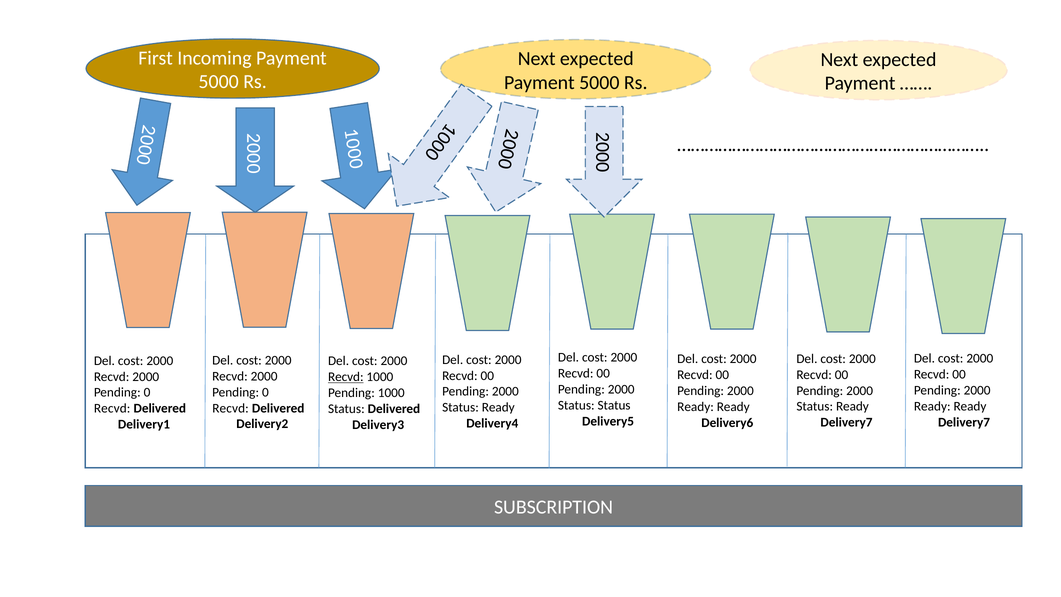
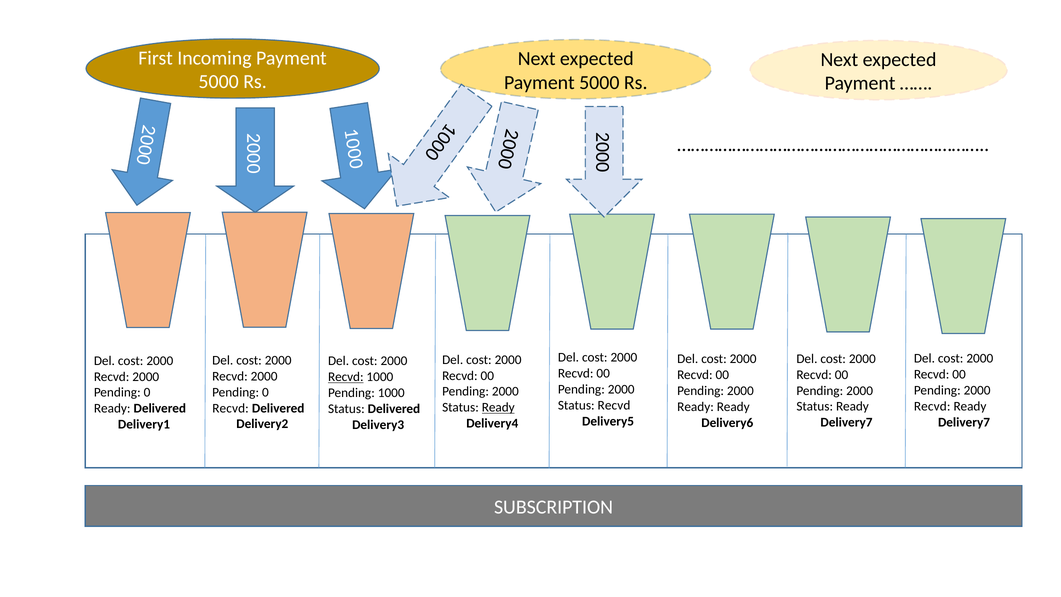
Status Status: Status -> Recvd (614, 405)
Ready: Ready -> Recvd (932, 406)
Ready underline: none -> present (498, 407)
Recvd: Recvd -> Ready (112, 408)
